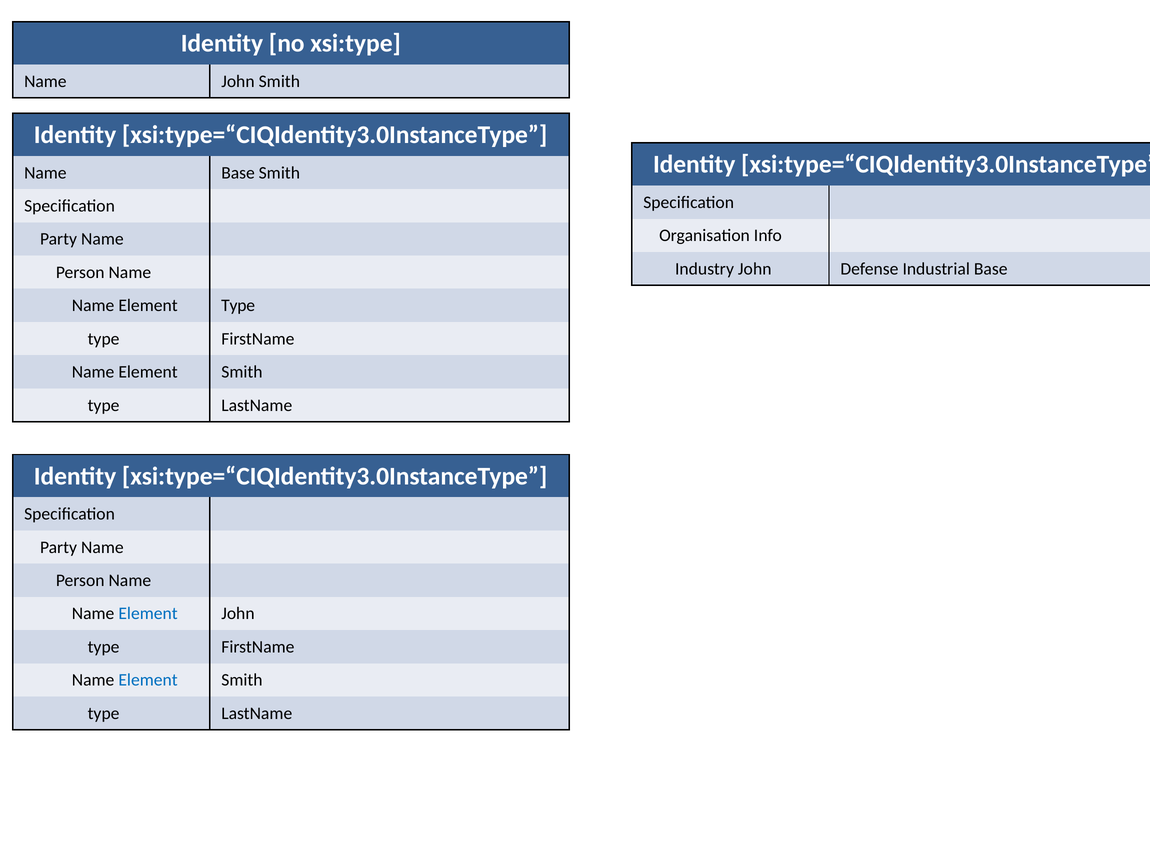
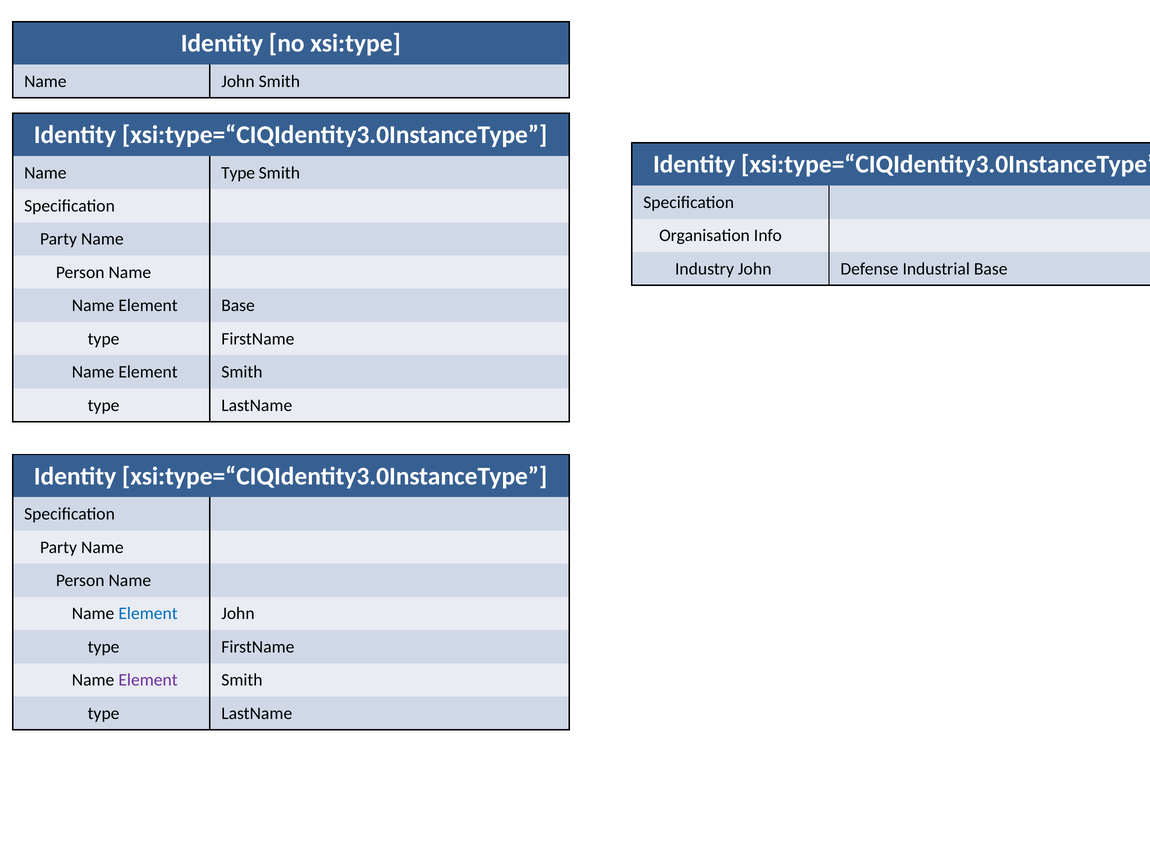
Name Base: Base -> Type (238, 173)
Element Type: Type -> Base (238, 306)
Element colour: blue -> purple (148, 680)
